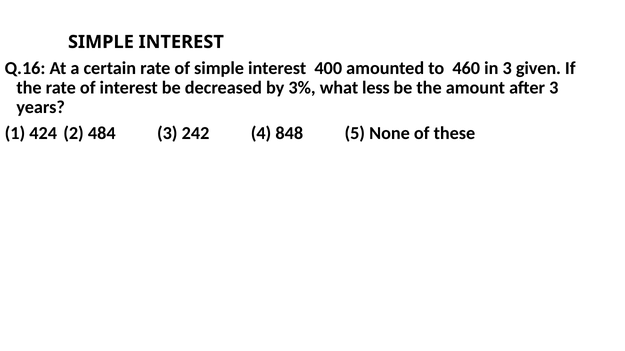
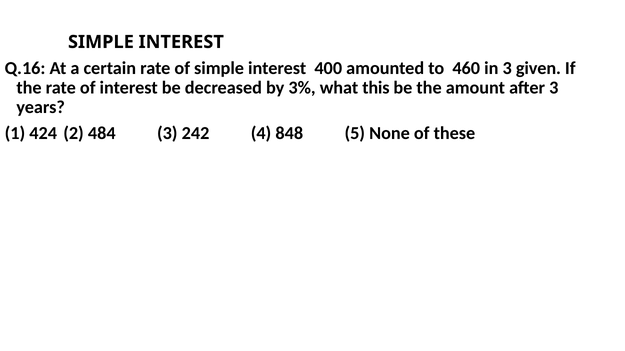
less: less -> this (376, 88)
